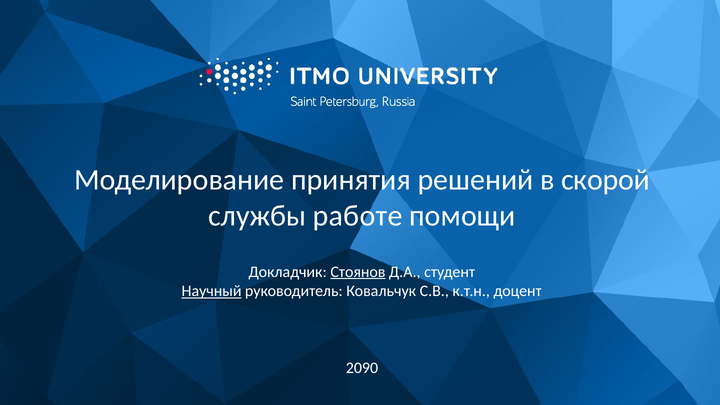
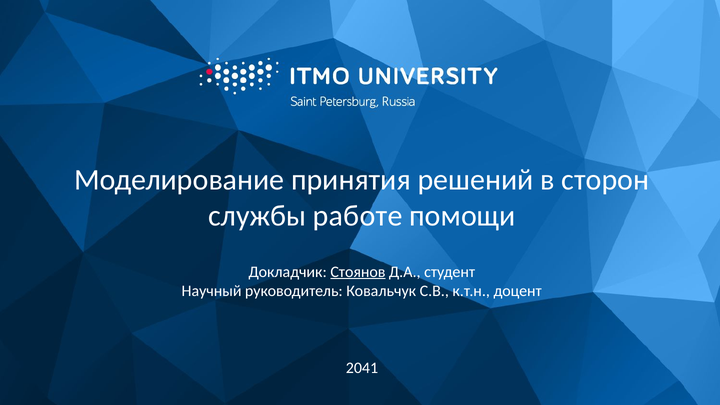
скорой: скорой -> сторон (605, 180)
Научный underline: present -> none (212, 291)
2090: 2090 -> 2041 (362, 368)
